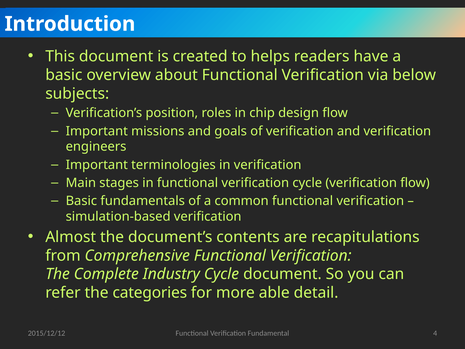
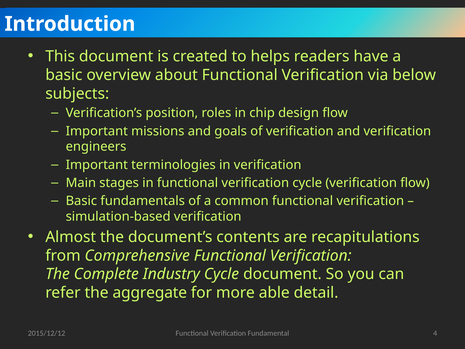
categories: categories -> aggregate (150, 293)
